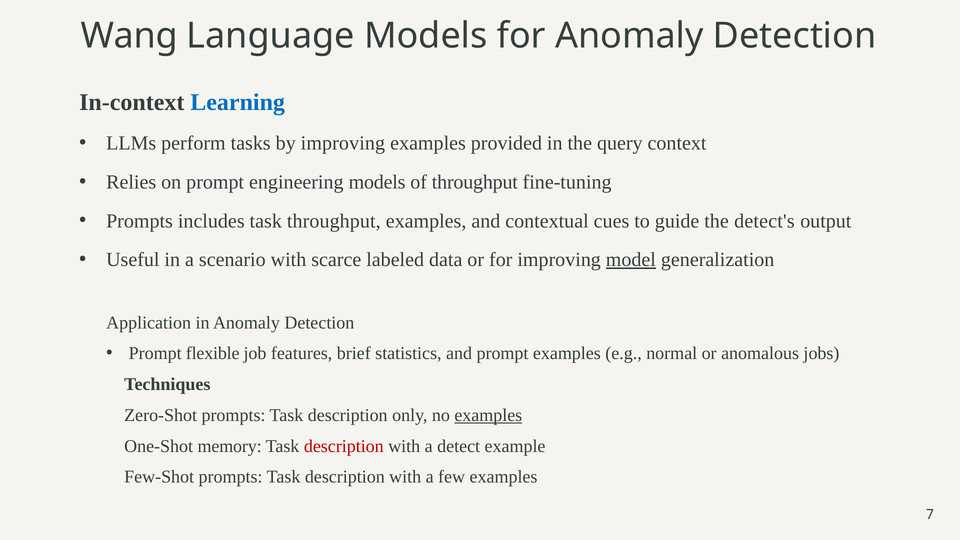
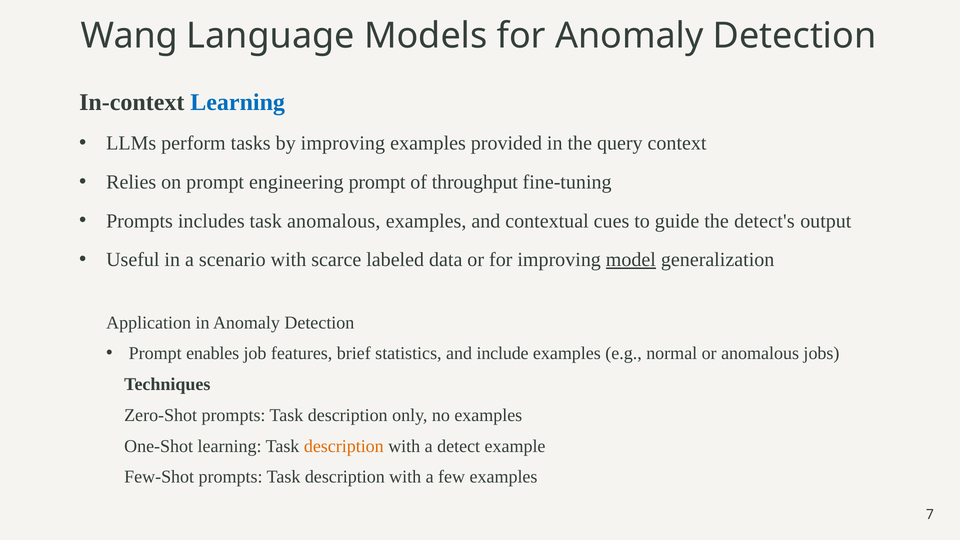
engineering models: models -> prompt (377, 182)
task throughput: throughput -> anomalous (334, 221)
flexible: flexible -> enables (213, 353)
and prompt: prompt -> include (503, 353)
examples underline: present -> none (488, 415)
One-Shot memory: memory -> learning (230, 446)
description colour: red -> orange (344, 446)
